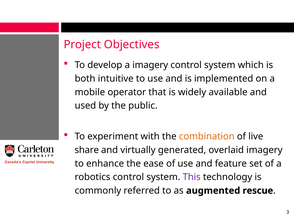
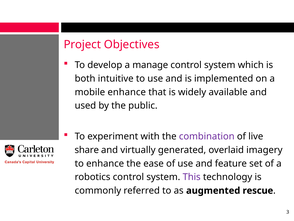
a imagery: imagery -> manage (150, 65)
mobile operator: operator -> enhance (127, 92)
combination colour: orange -> purple (207, 136)
